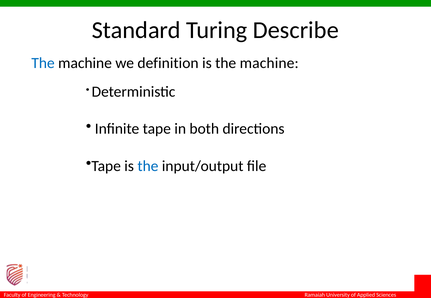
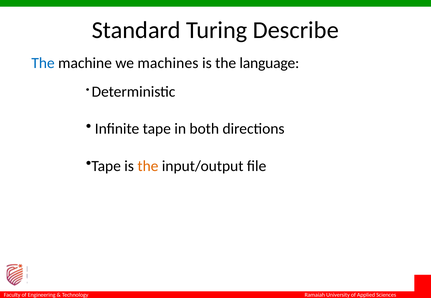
definition: definition -> machines (168, 63)
is the machine: machine -> language (269, 63)
the colour: blue -> orange (148, 166)
